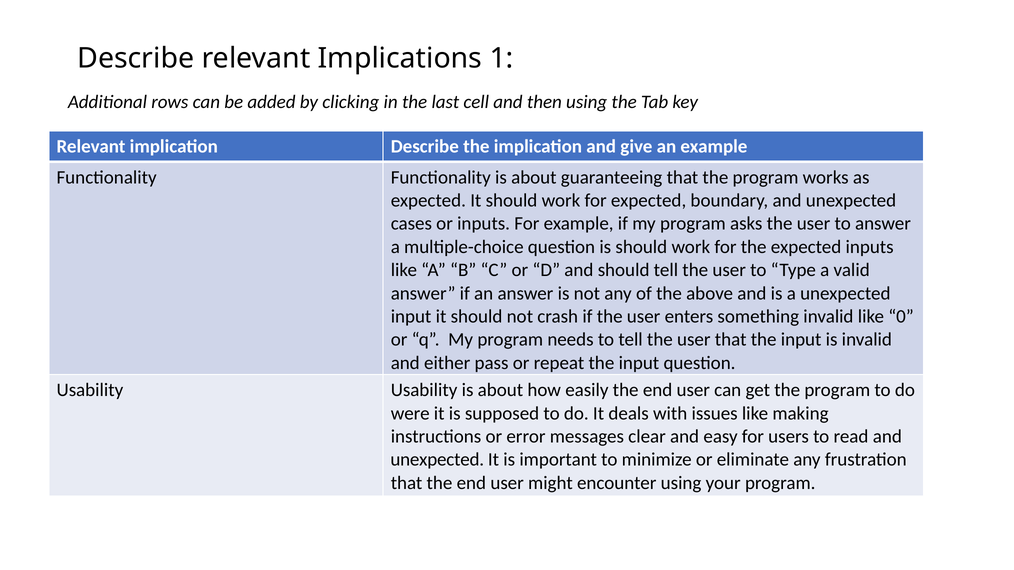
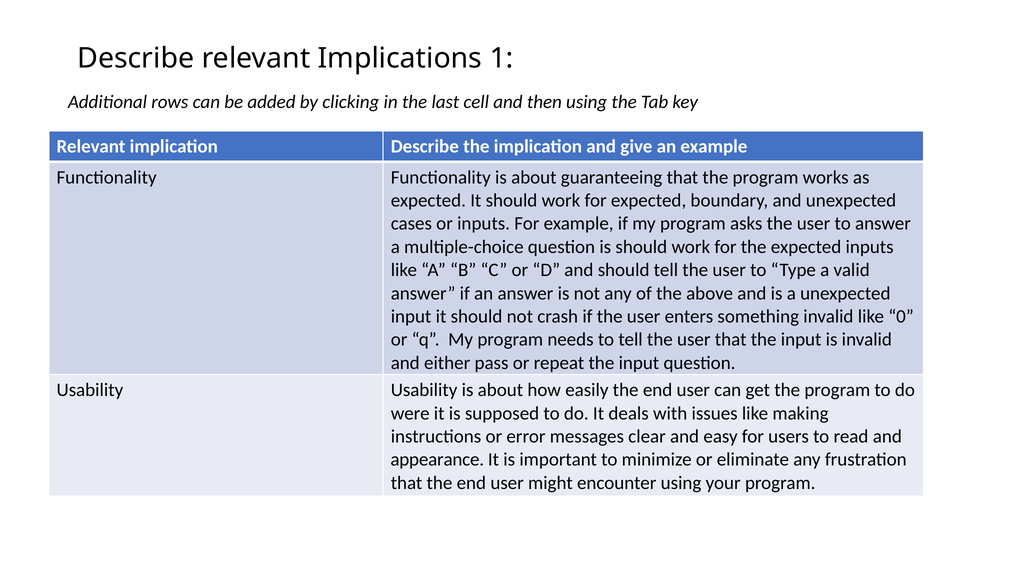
unexpected: unexpected -> appearance (437, 460)
